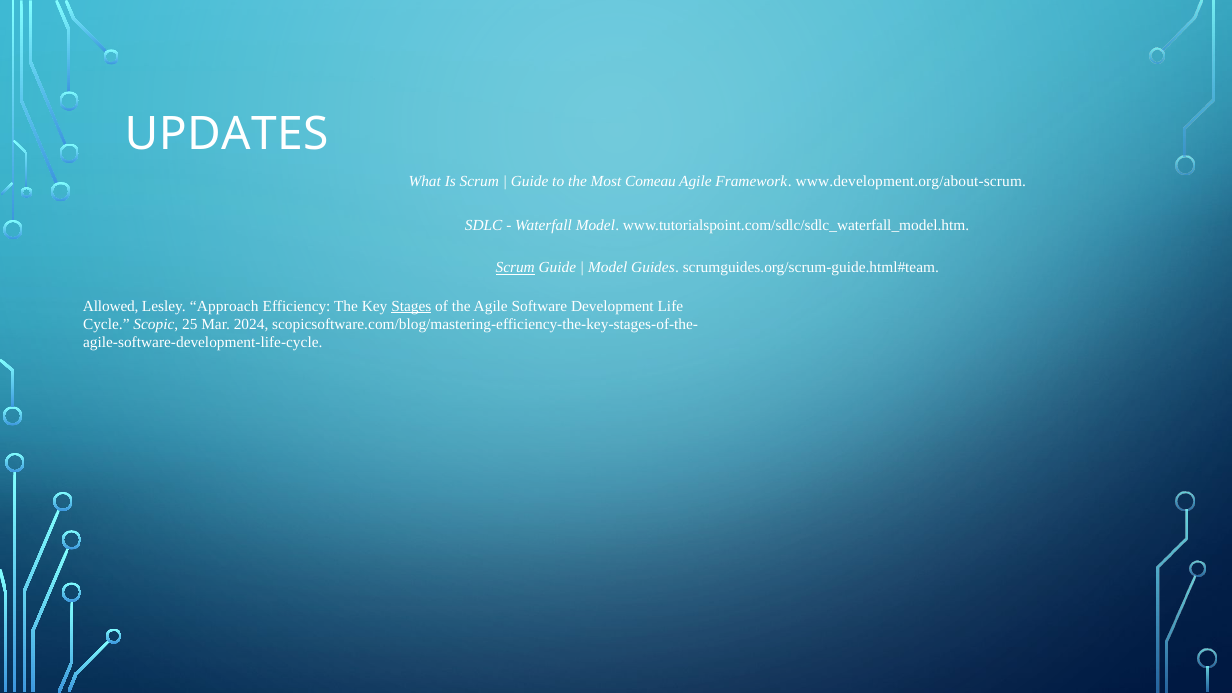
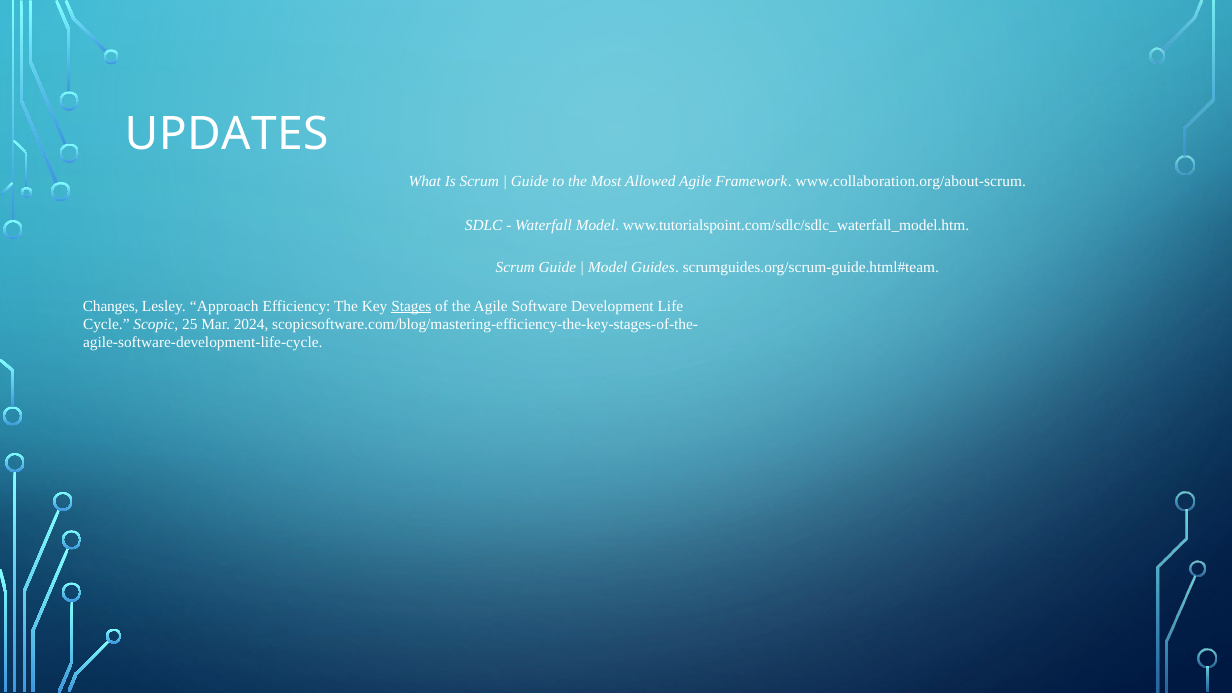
Comeau: Comeau -> Allowed (650, 181)
www.development.org/about-scrum: www.development.org/about-scrum -> www.collaboration.org/about-scrum (911, 181)
Scrum underline: present -> none (515, 268)
Allowed: Allowed -> Changes (111, 306)
